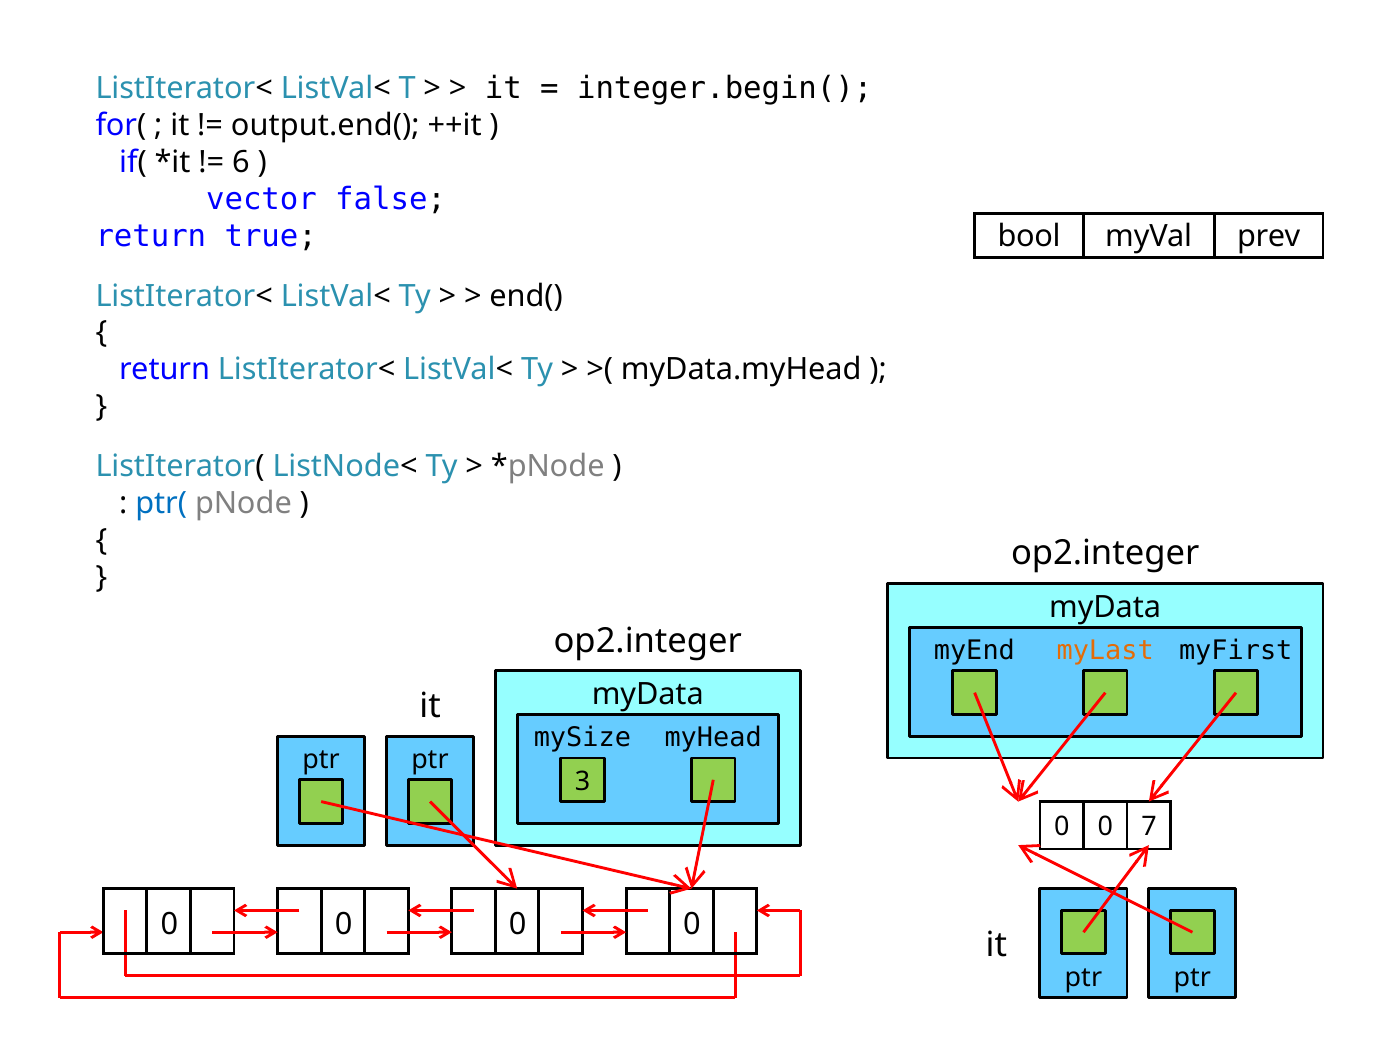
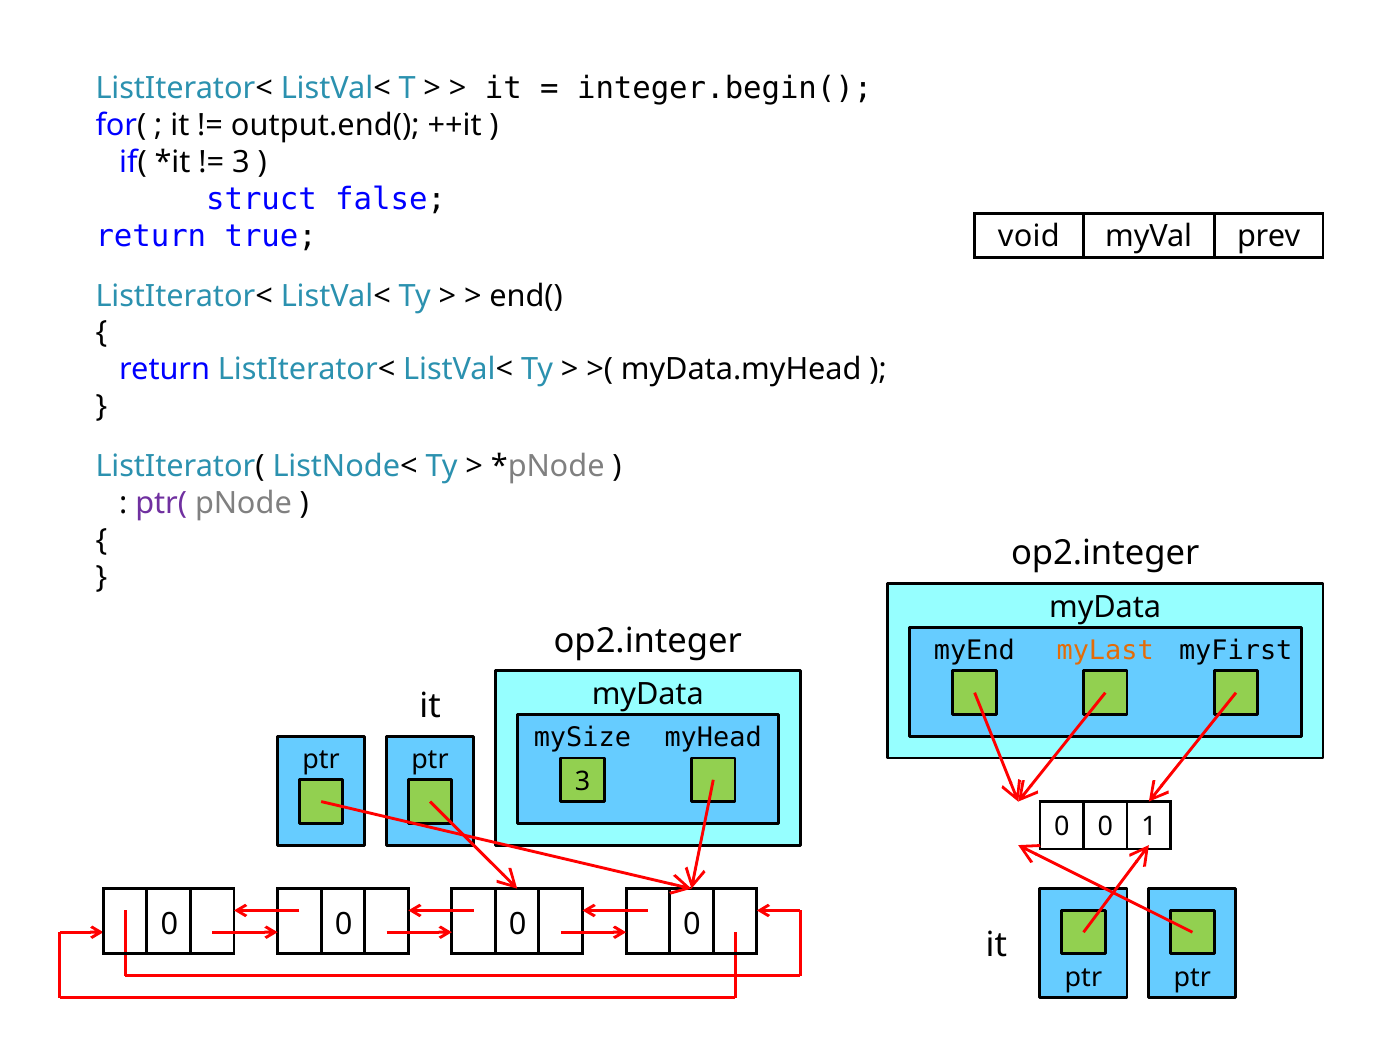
6: 6 -> 3 (241, 162)
vector: vector -> struct (261, 199)
bool: bool -> void (1029, 236)
ptr( colour: blue -> purple (161, 503)
7: 7 -> 1 (1149, 827)
